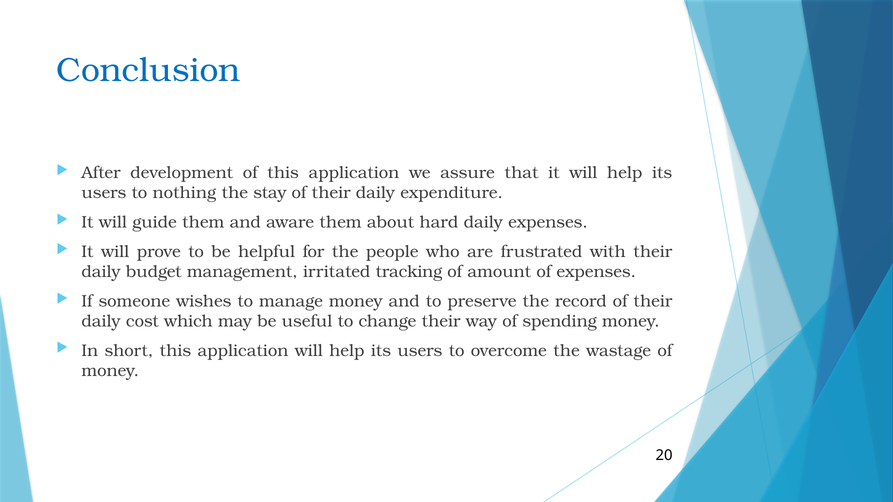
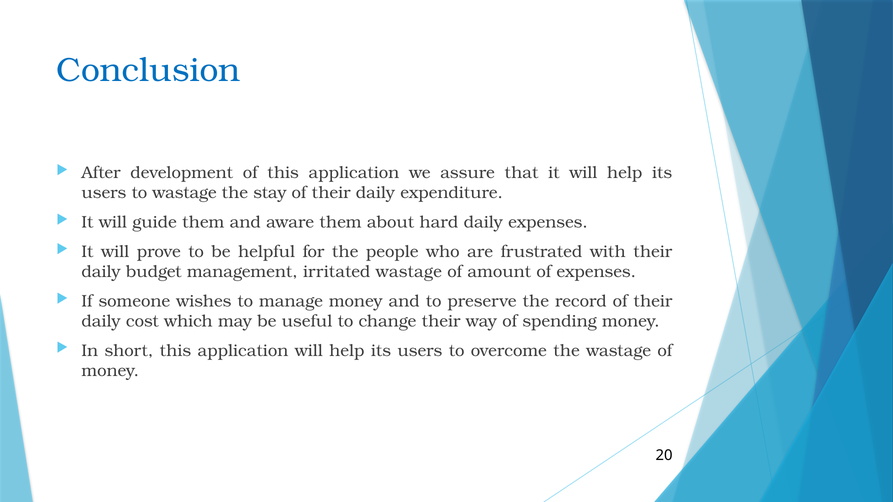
to nothing: nothing -> wastage (184, 193)
irritated tracking: tracking -> wastage (409, 272)
